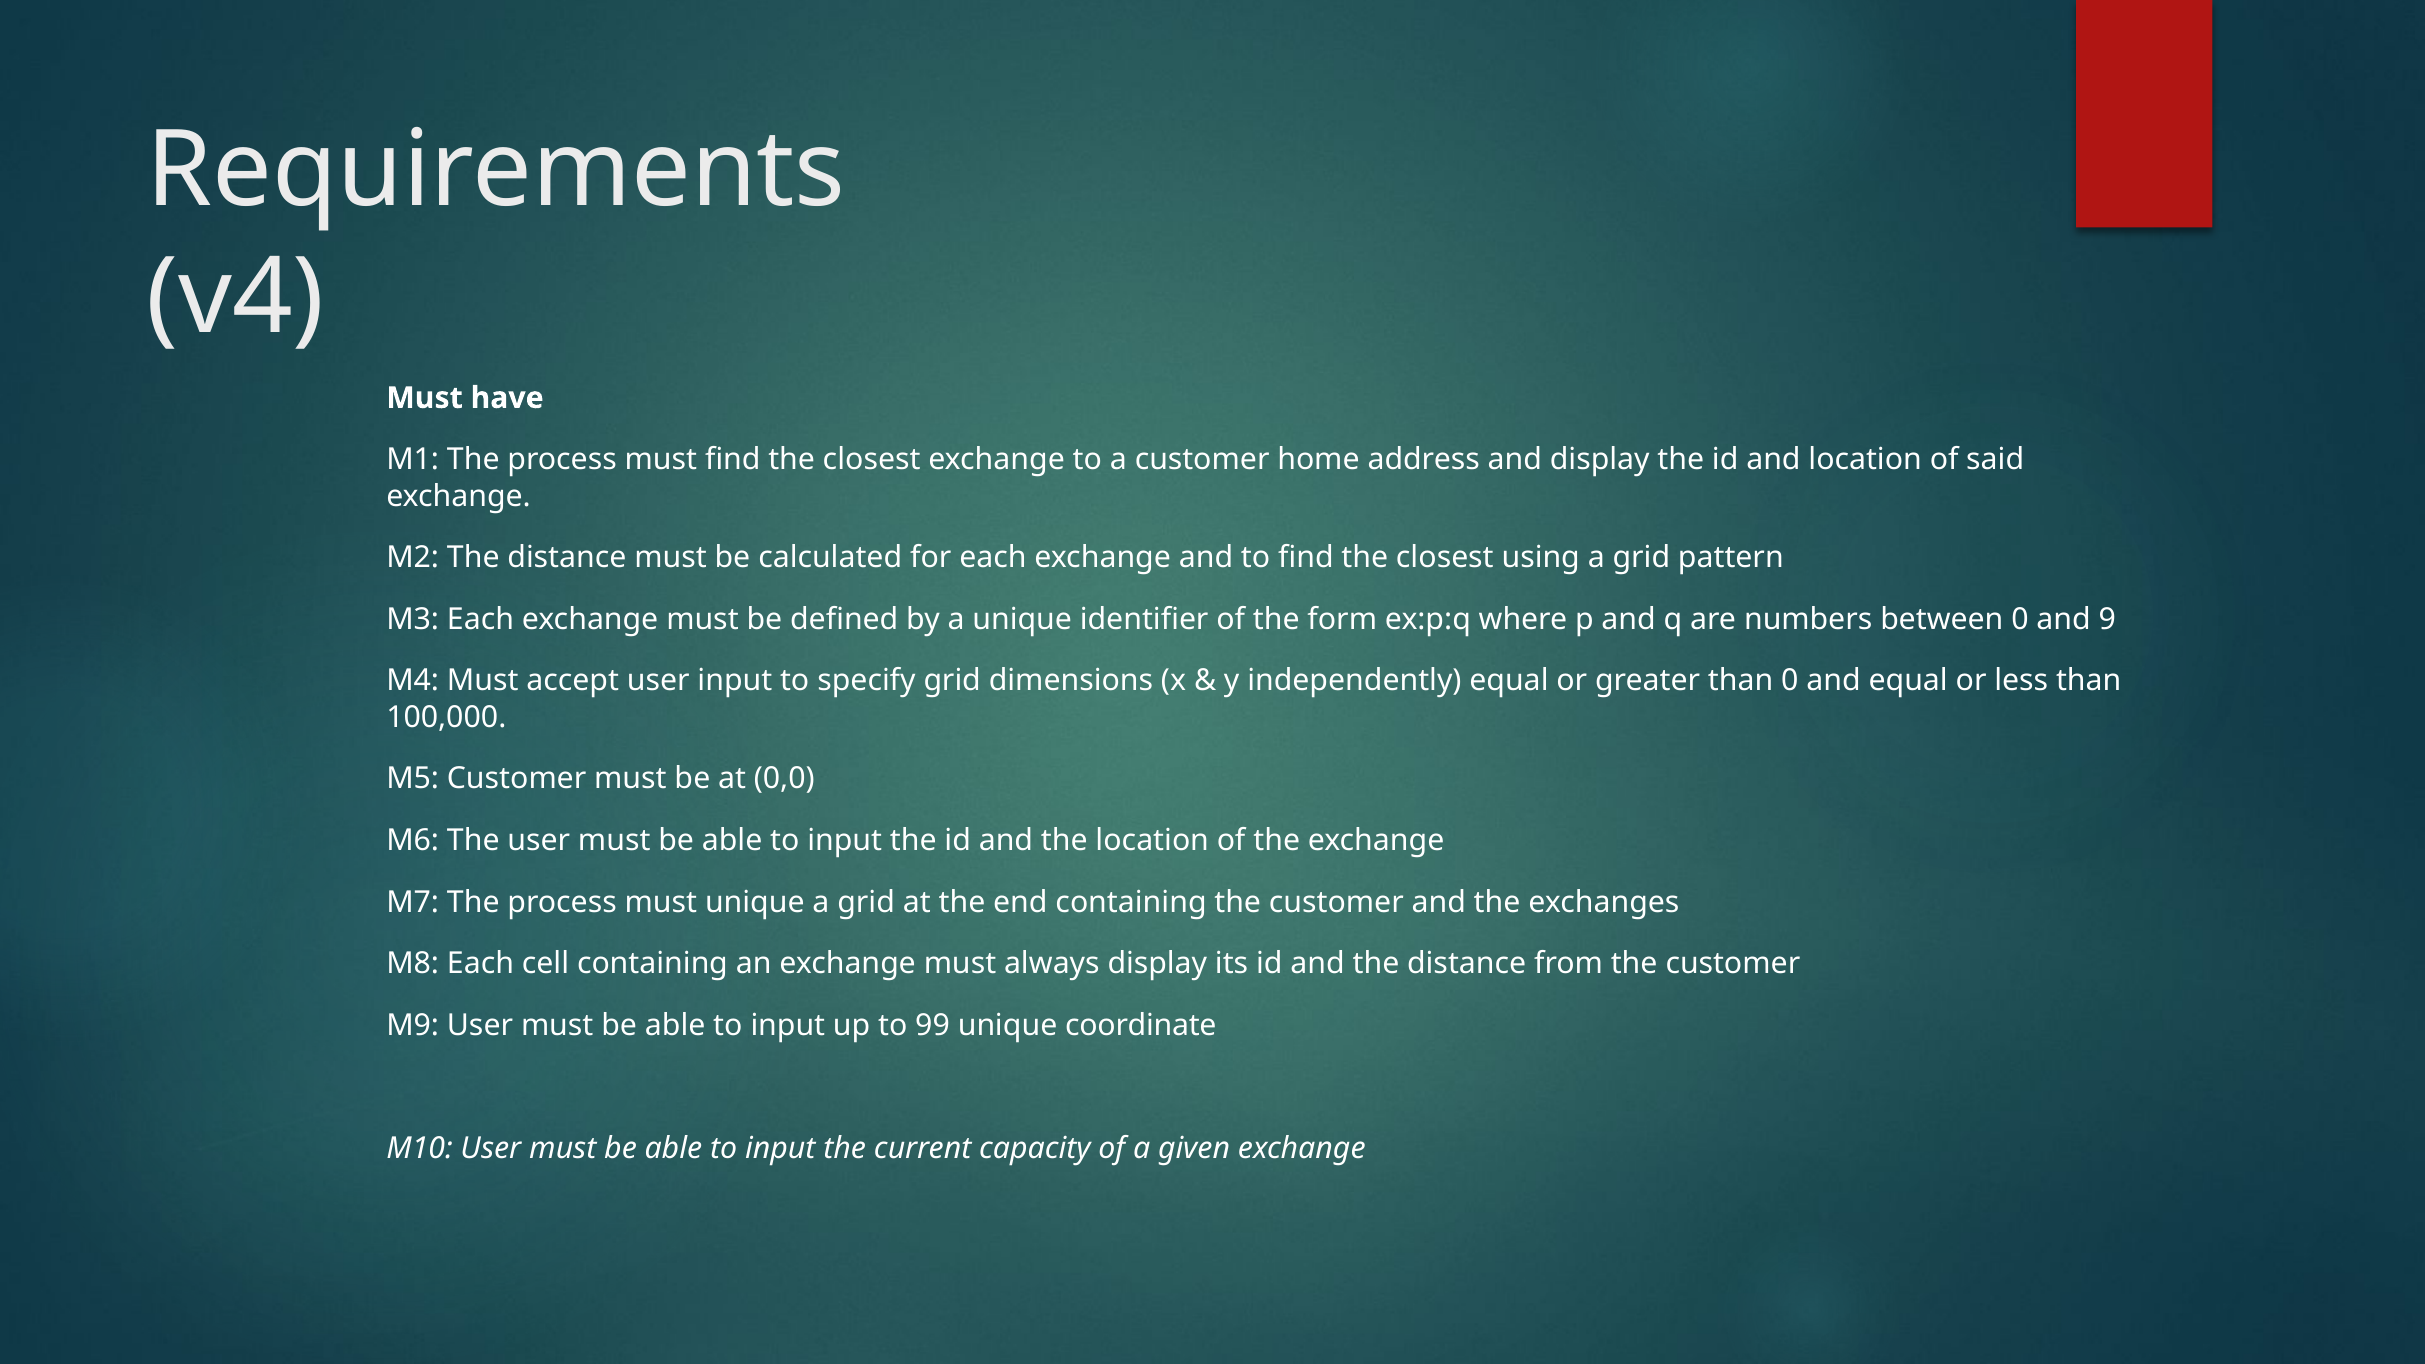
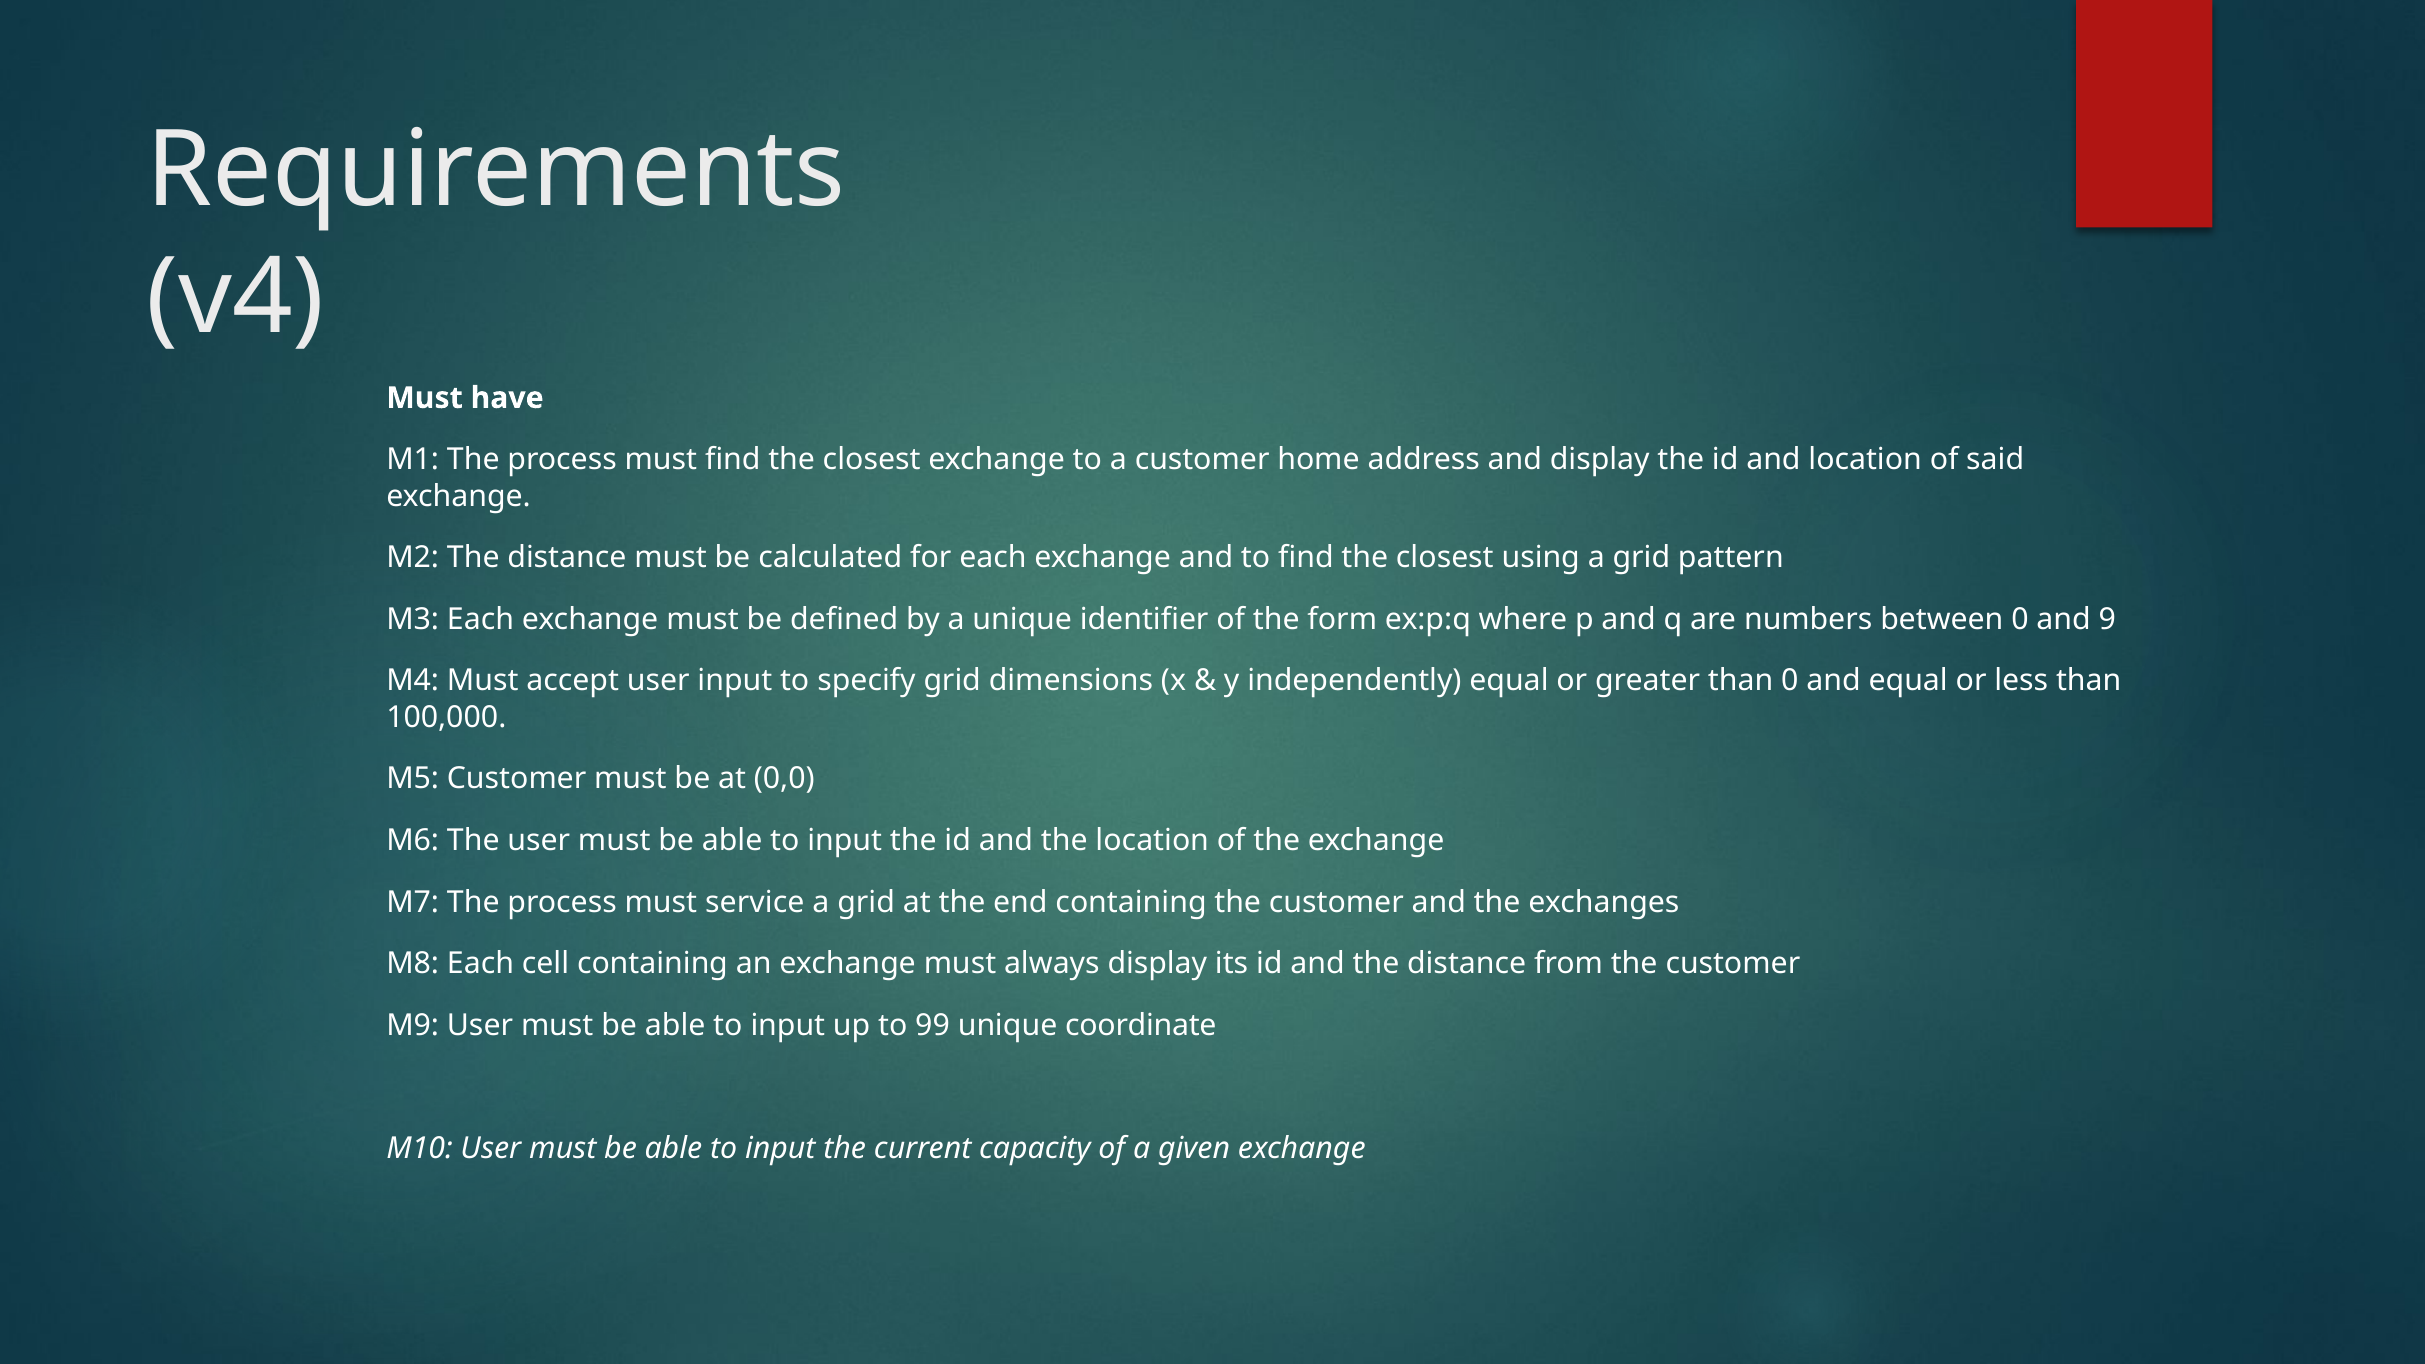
must unique: unique -> service (755, 902)
